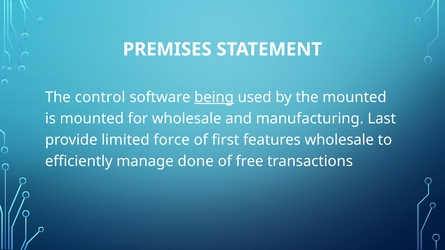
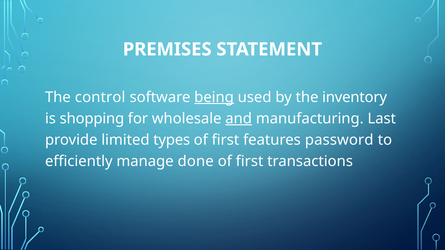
the mounted: mounted -> inventory (355, 97)
is mounted: mounted -> shopping (92, 119)
and underline: none -> present (239, 119)
force: force -> types (172, 140)
features wholesale: wholesale -> password (339, 140)
free: free -> first (250, 161)
